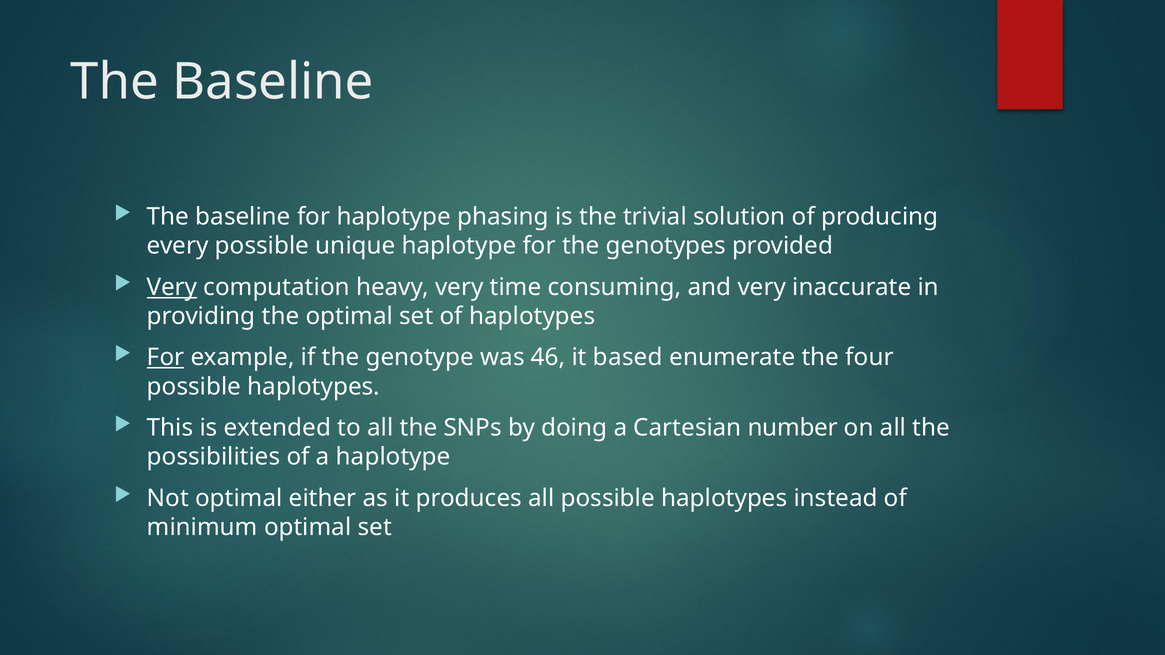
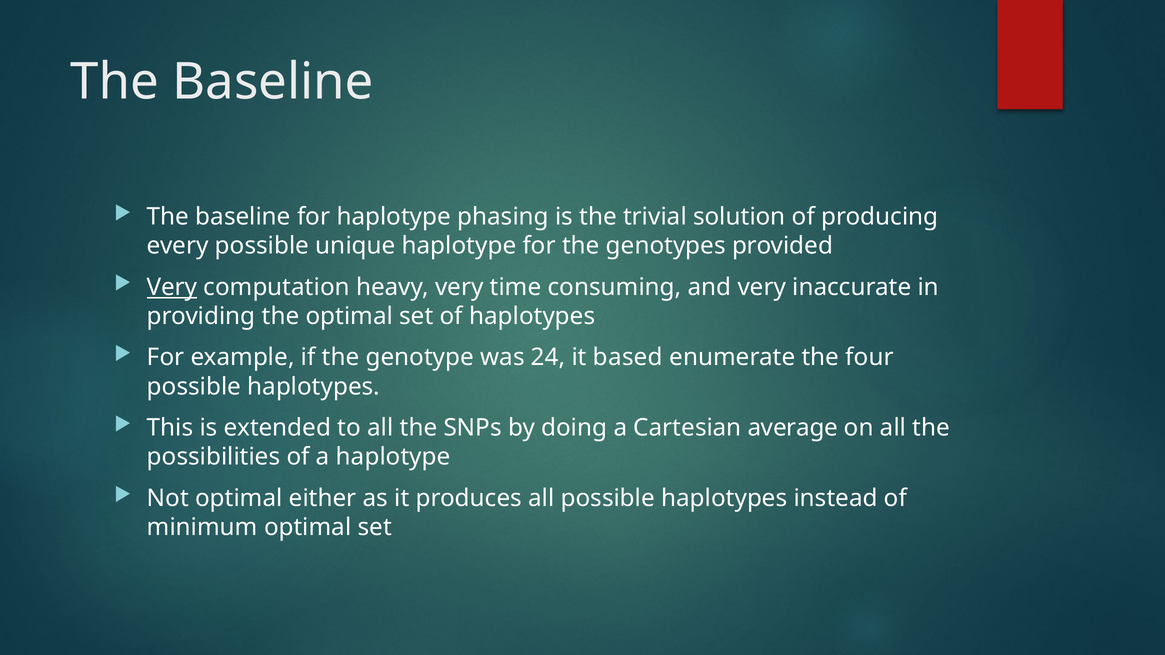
For underline: present -> none (166, 358)
46: 46 -> 24 (548, 358)
number: number -> average (793, 428)
